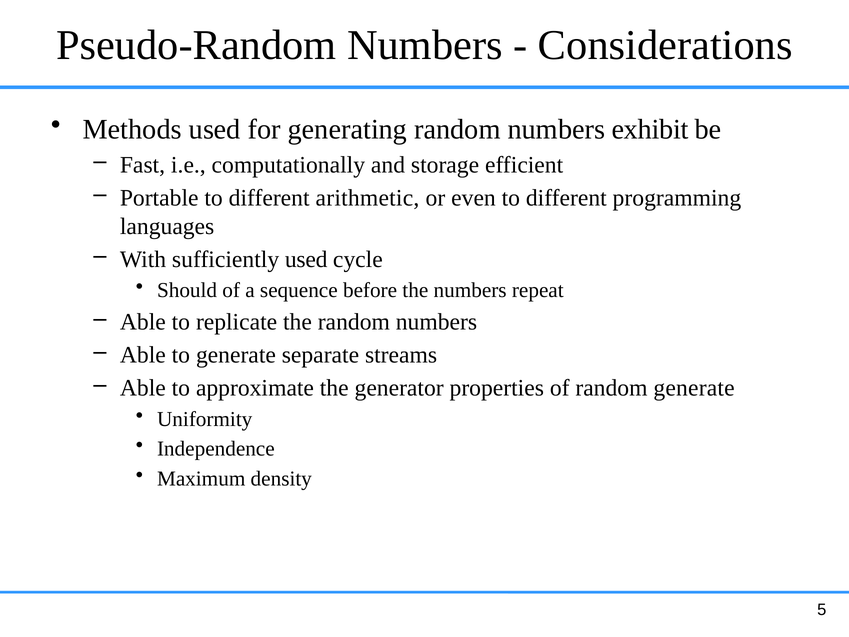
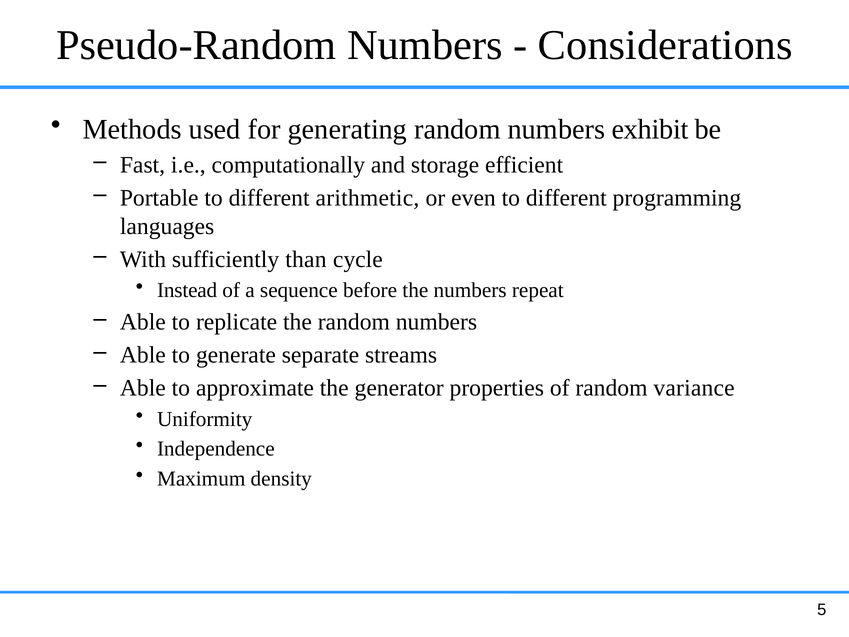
sufficiently used: used -> than (306, 259)
Should: Should -> Instead (187, 290)
random generate: generate -> variance (694, 388)
